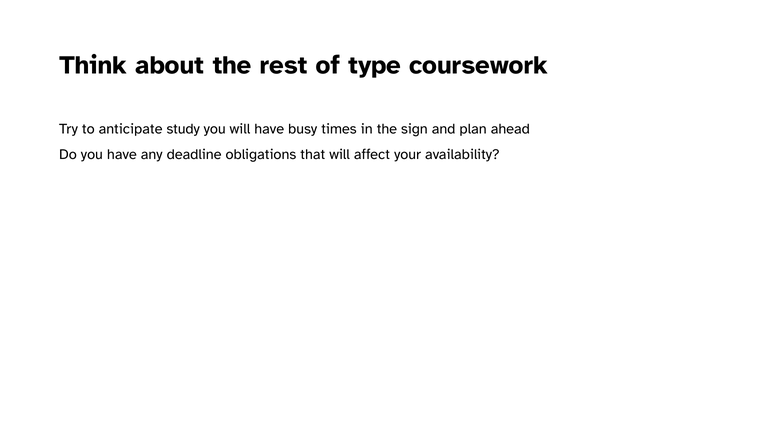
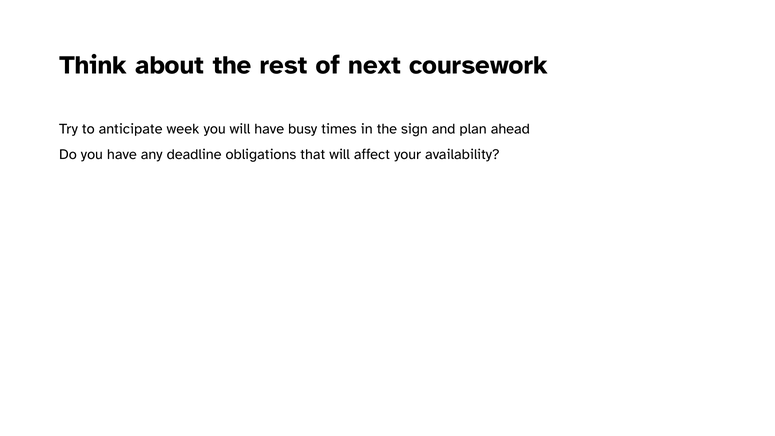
type: type -> next (375, 65)
study: study -> week (183, 129)
